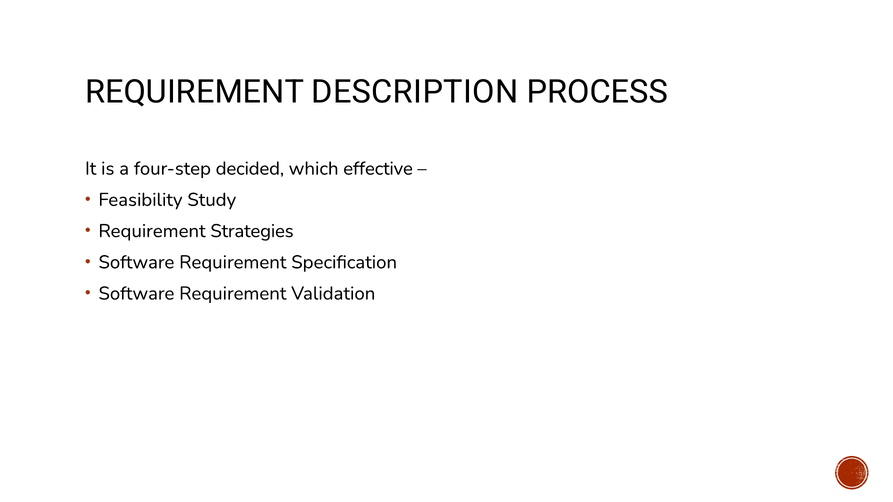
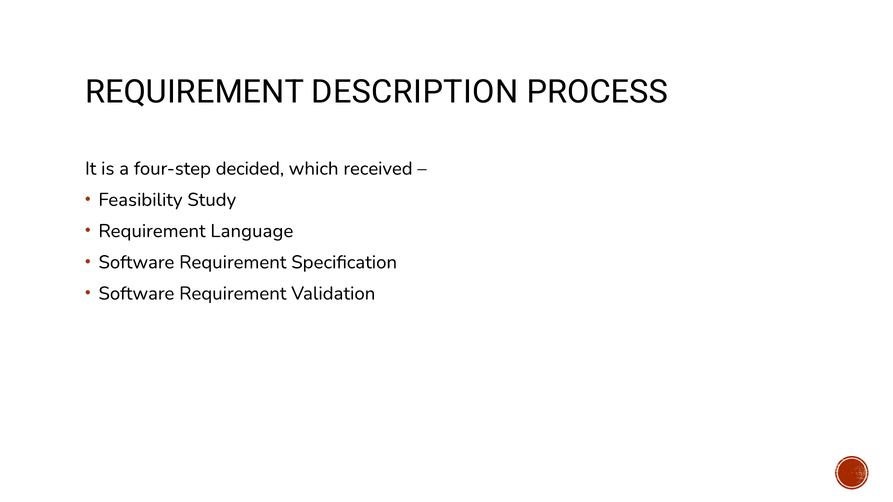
effective: effective -> received (378, 169)
Strategies: Strategies -> Language (252, 231)
